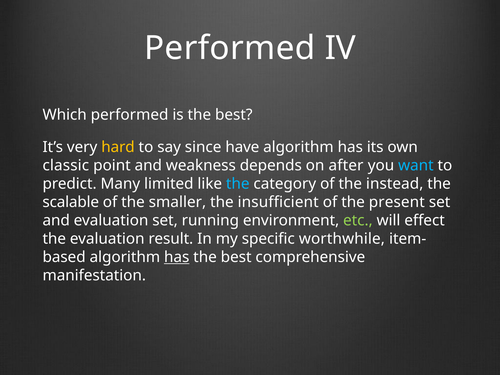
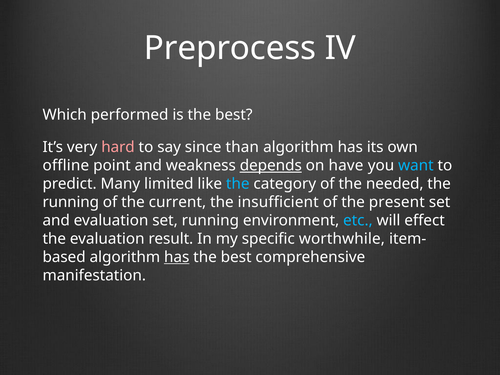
Performed: Performed -> Preprocess (230, 48)
hard colour: yellow -> pink (118, 147)
have: have -> than (242, 147)
classic: classic -> offline (66, 165)
depends underline: none -> present (271, 165)
after: after -> have (346, 165)
instead: instead -> needed (395, 184)
scalable: scalable -> running (71, 202)
smaller: smaller -> current (177, 202)
etc colour: light green -> light blue (358, 220)
